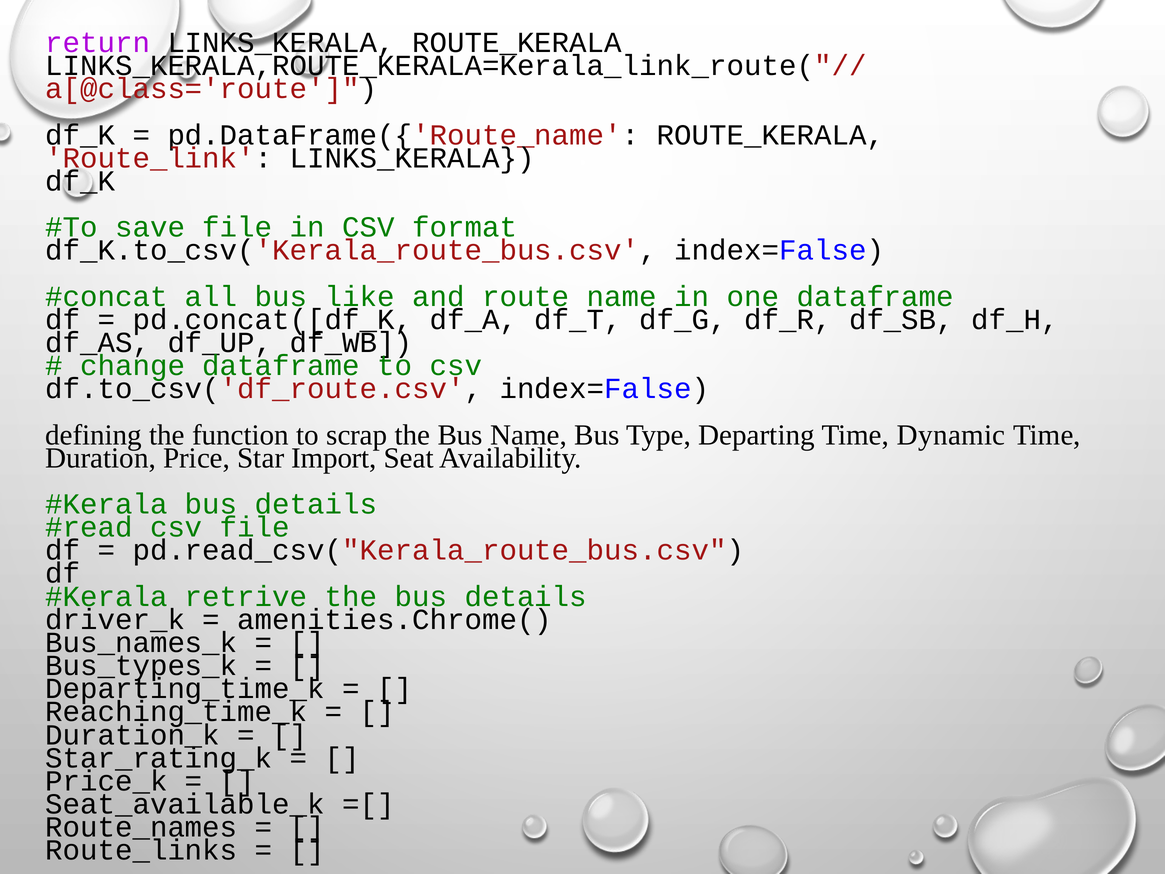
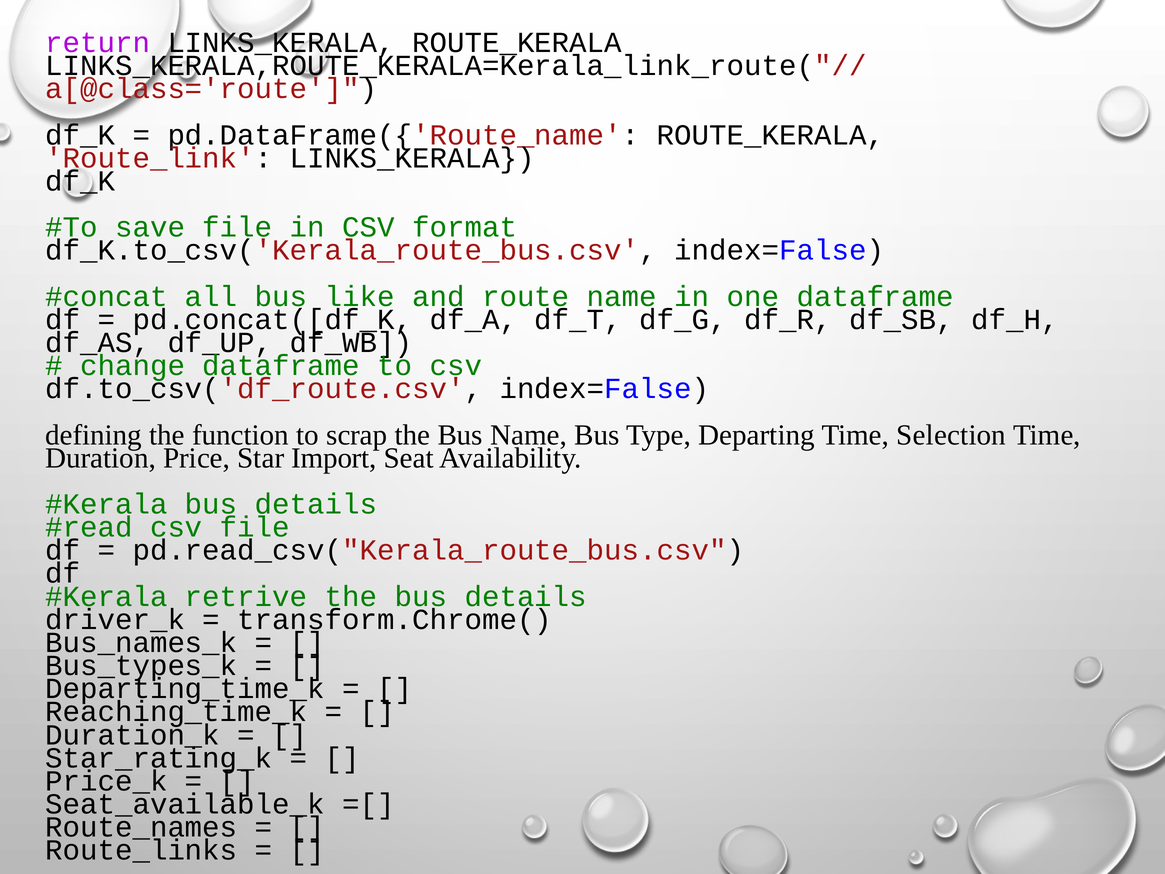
Dynamic: Dynamic -> Selection (951, 435)
amenities.Chrome(: amenities.Chrome( -> transform.Chrome( (395, 619)
